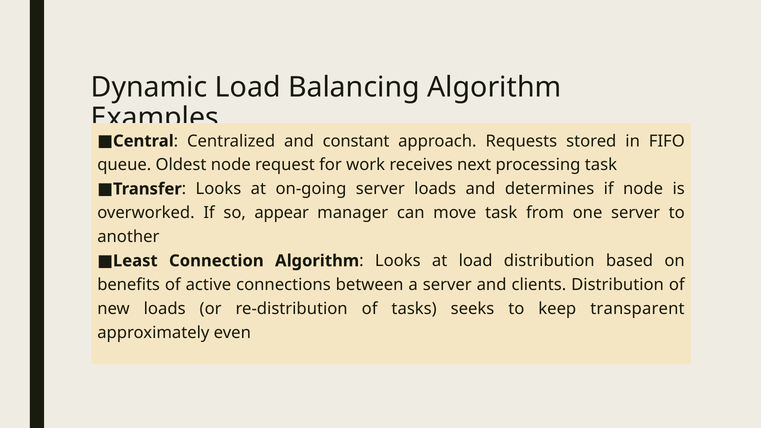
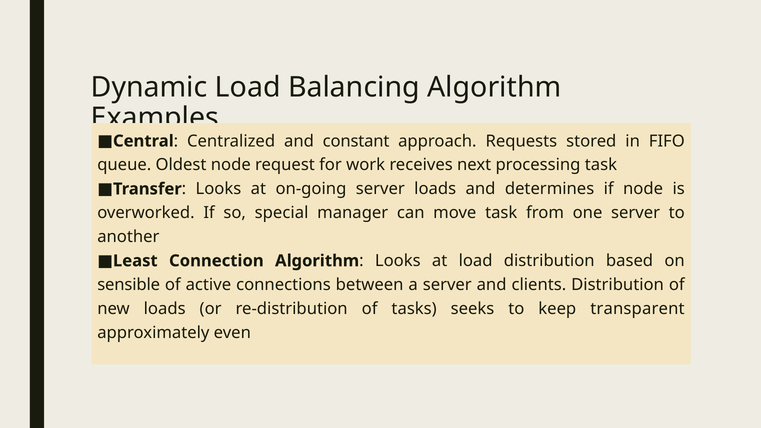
appear: appear -> special (282, 213)
benefits: benefits -> sensible (129, 285)
